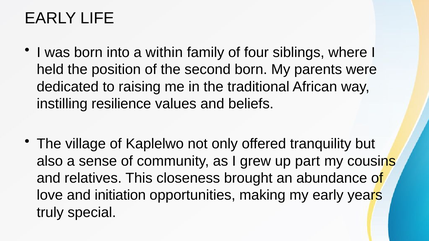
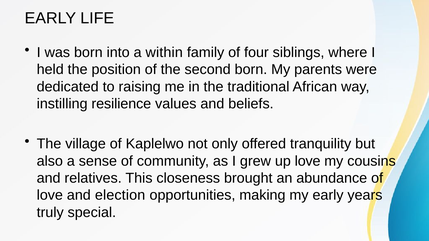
up part: part -> love (308, 161)
initiation: initiation -> election (120, 196)
